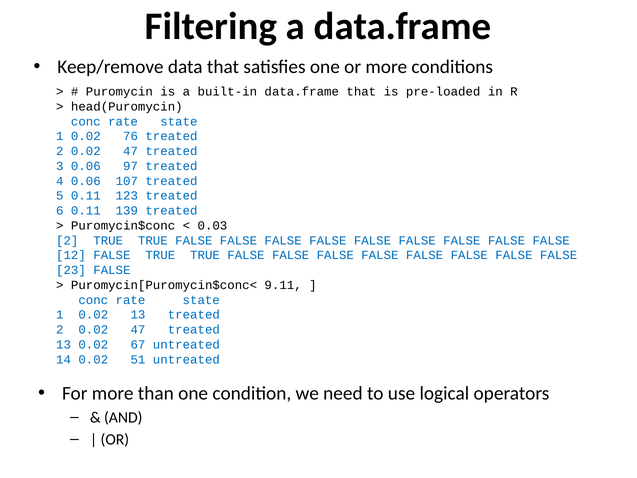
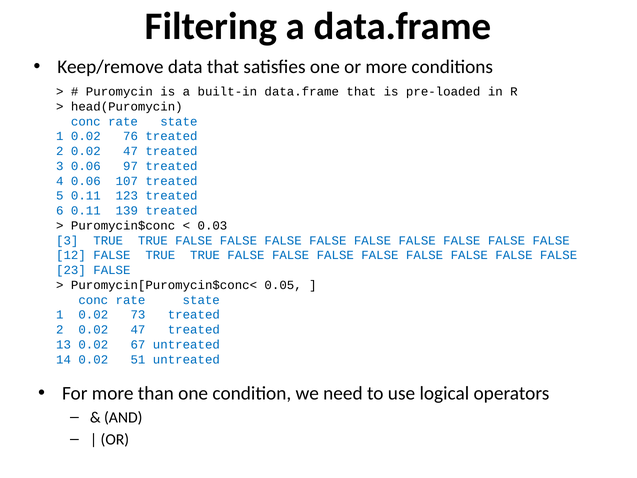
2: 2 -> 3 (67, 240)
9.11: 9.11 -> 0.05 (283, 285)
0.02 13: 13 -> 73 (138, 315)
